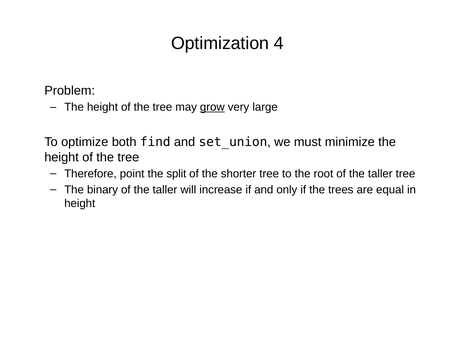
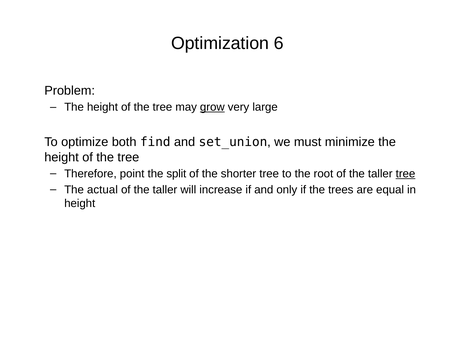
4: 4 -> 6 (279, 43)
tree underline: none -> present (406, 173)
binary: binary -> actual (102, 189)
